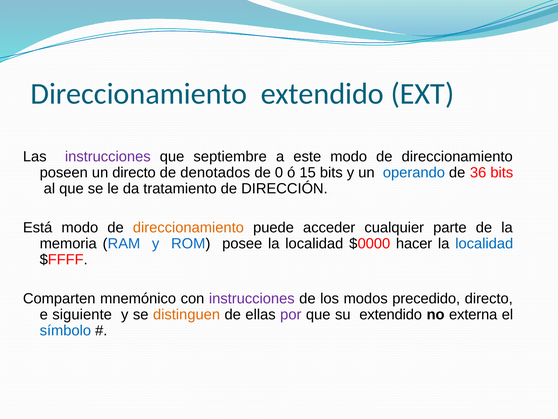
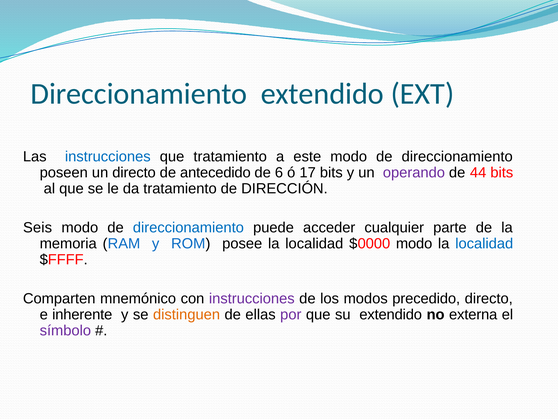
instrucciones colour: purple -> blue (108, 156)
que septiembre: septiembre -> tratamiento (230, 156)
denotados: denotados -> antecedido (215, 172)
0: 0 -> 6 (279, 172)
15: 15 -> 17 (308, 172)
operando colour: blue -> purple (414, 172)
36: 36 -> 44 (478, 172)
Está: Está -> Seis (38, 227)
direccionamiento colour: orange -> blue (188, 227)
$0000 hacer: hacer -> modo (414, 243)
siguiente: siguiente -> inherente (82, 314)
símbolo colour: blue -> purple (65, 330)
